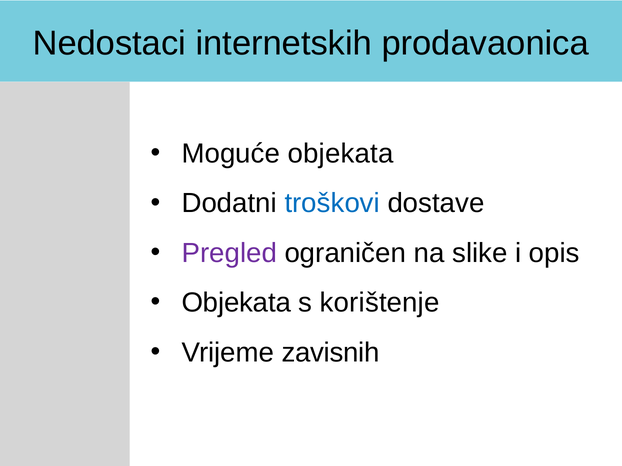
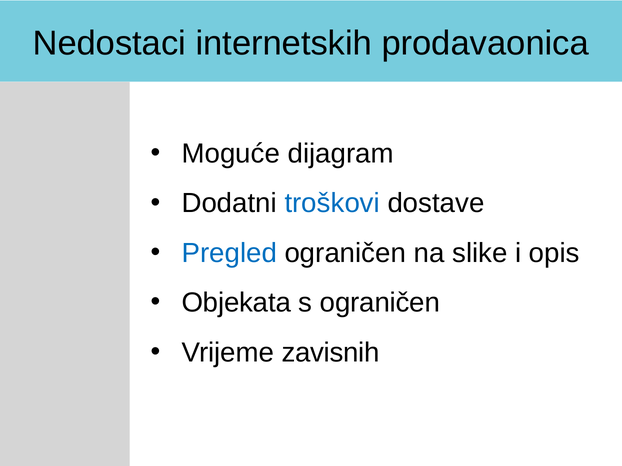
Moguće objekata: objekata -> dijagram (341, 154)
Pregled colour: purple -> blue (229, 253)
s korištenje: korištenje -> ograničen (380, 303)
